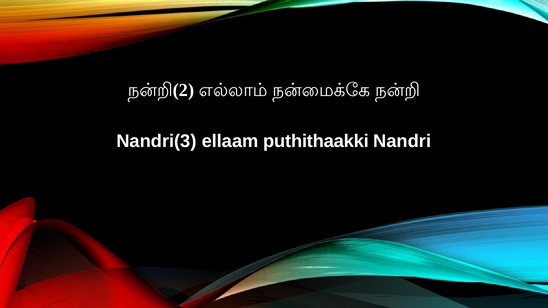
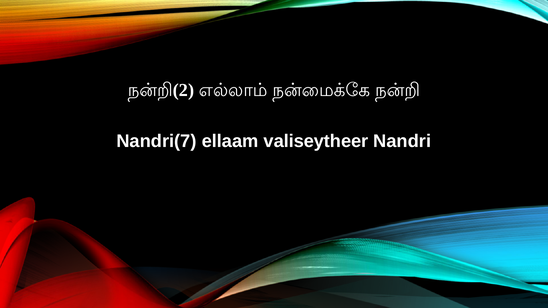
Nandri(3: Nandri(3 -> Nandri(7 (157, 141)
puthithaakki: puthithaakki -> valiseytheer (316, 141)
